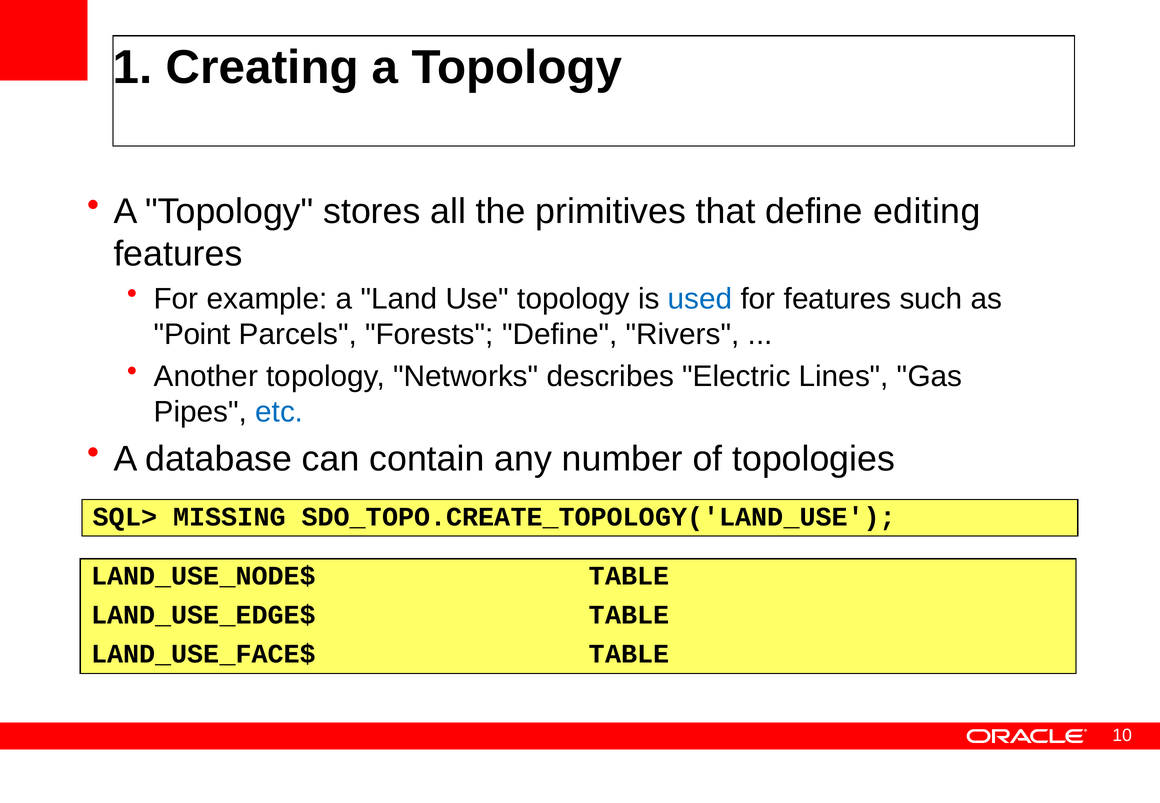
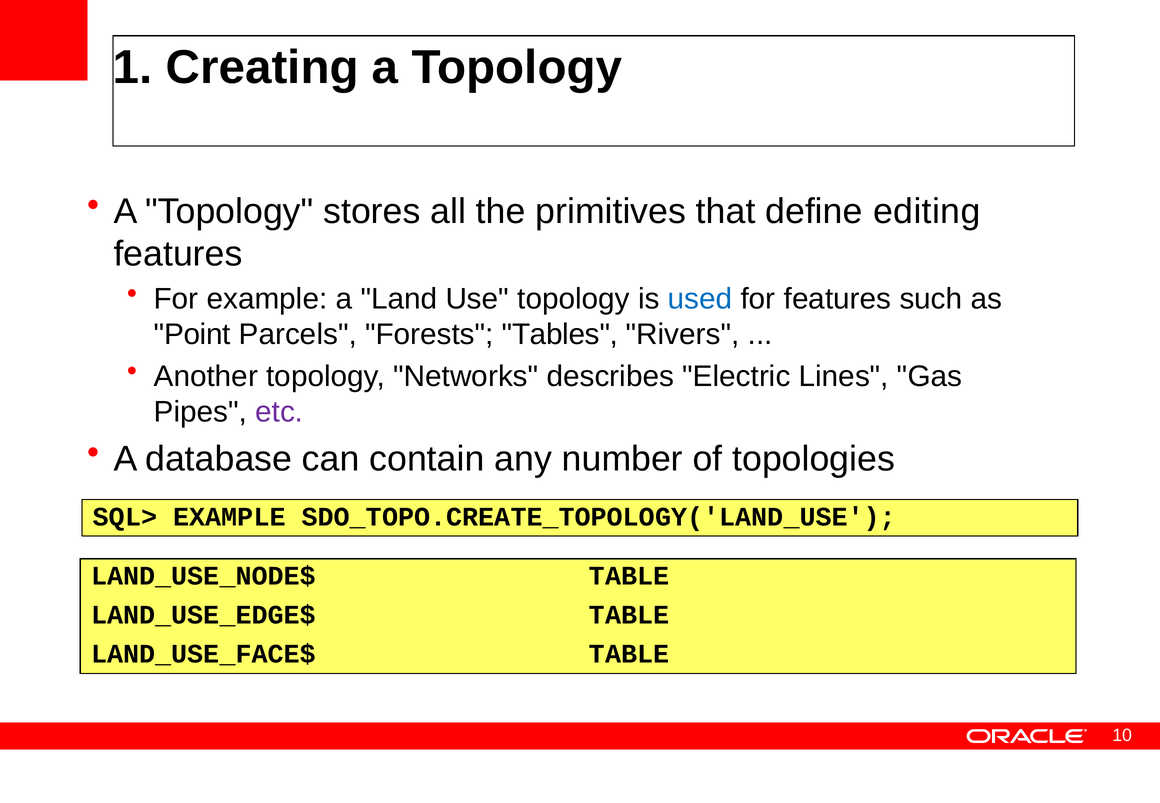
Forests Define: Define -> Tables (560, 335)
etc colour: blue -> purple (279, 412)
SQL> MISSING: MISSING -> EXAMPLE (229, 517)
